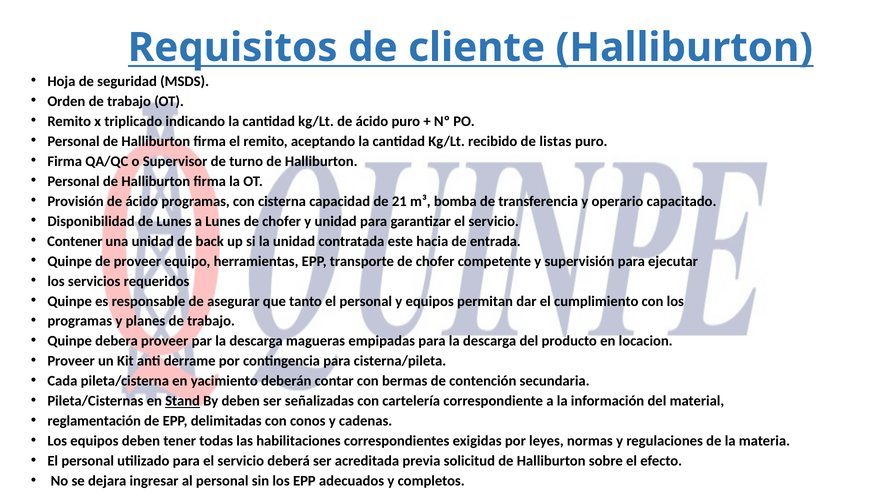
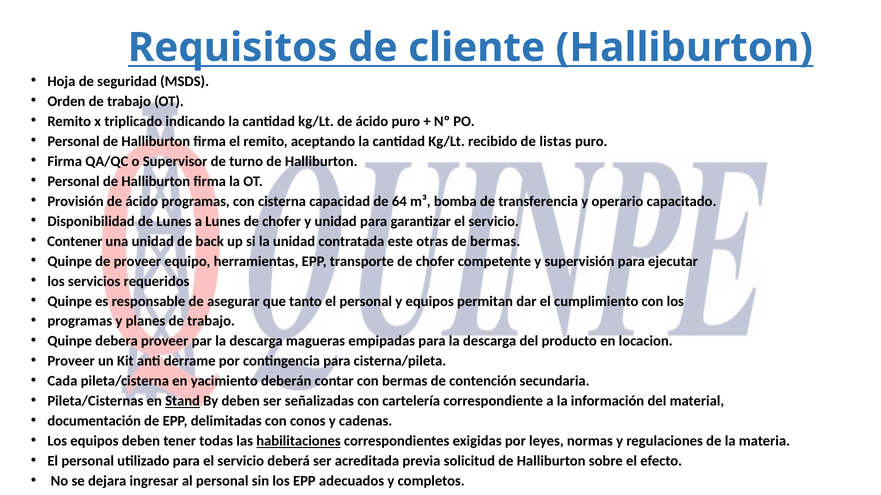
21: 21 -> 64 (399, 201)
hacia: hacia -> otras (432, 242)
de entrada: entrada -> bermas (495, 242)
reglamentación: reglamentación -> documentación (94, 422)
habilitaciones underline: none -> present (298, 442)
